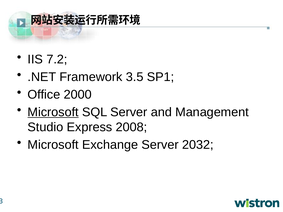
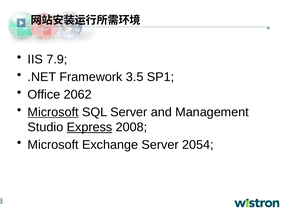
7.2: 7.2 -> 7.9 (57, 59)
2000: 2000 -> 2062 (78, 95)
Express underline: none -> present (89, 127)
2032: 2032 -> 2054 (198, 145)
